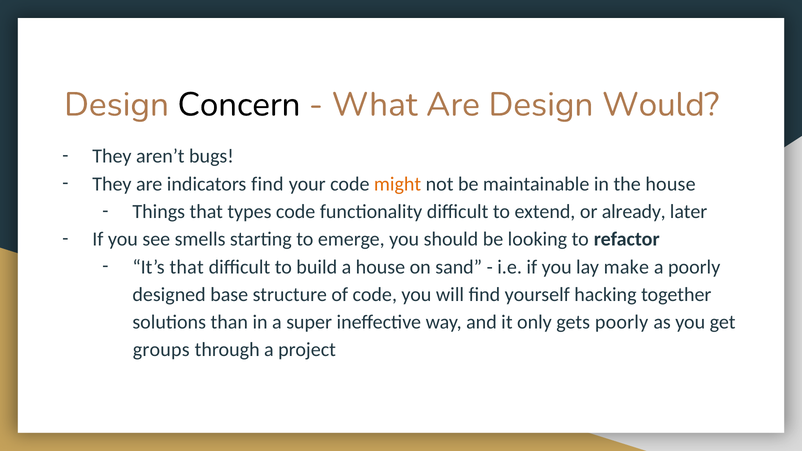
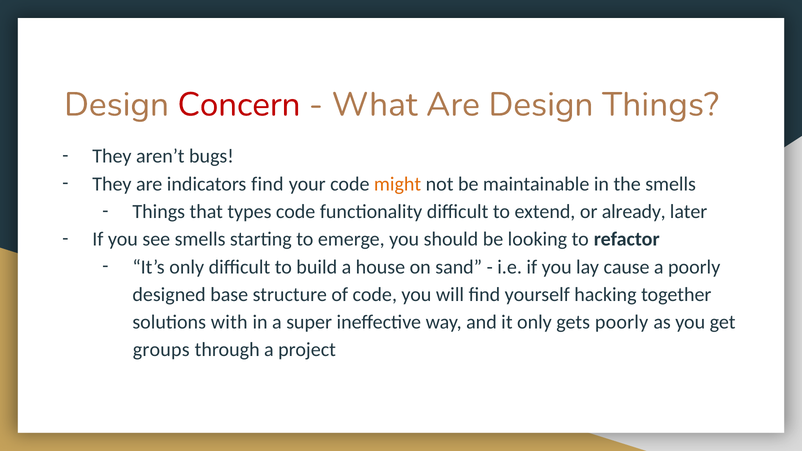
Concern colour: black -> red (239, 105)
Design Would: Would -> Things (661, 105)
the house: house -> smells (671, 184)
It’s that: that -> only (187, 267)
make: make -> cause (627, 267)
than: than -> with (229, 322)
